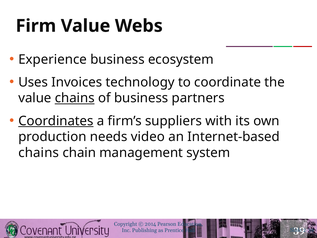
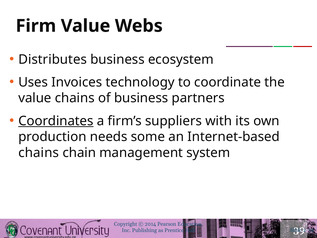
Experience: Experience -> Distributes (53, 59)
chains underline: present -> none (75, 98)
video: video -> some (148, 137)
